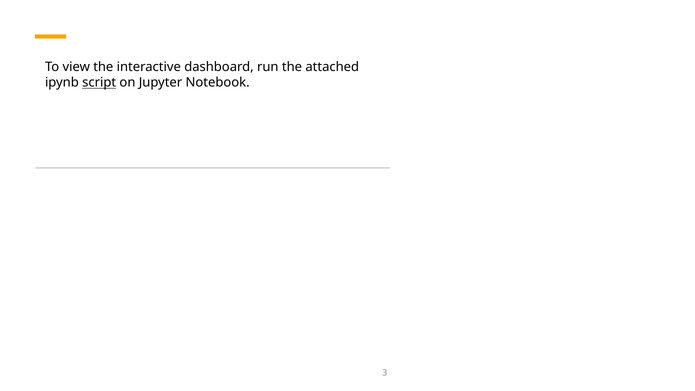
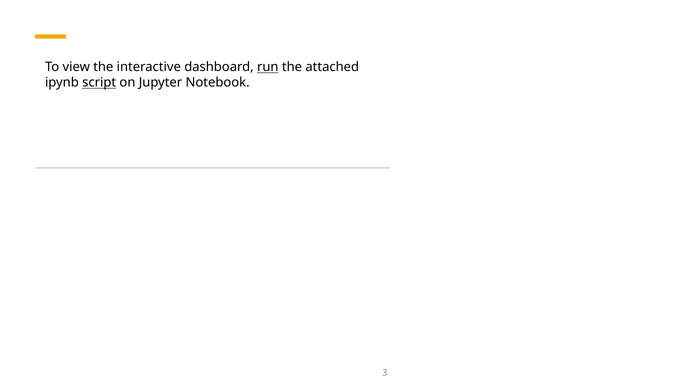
run underline: none -> present (268, 67)
